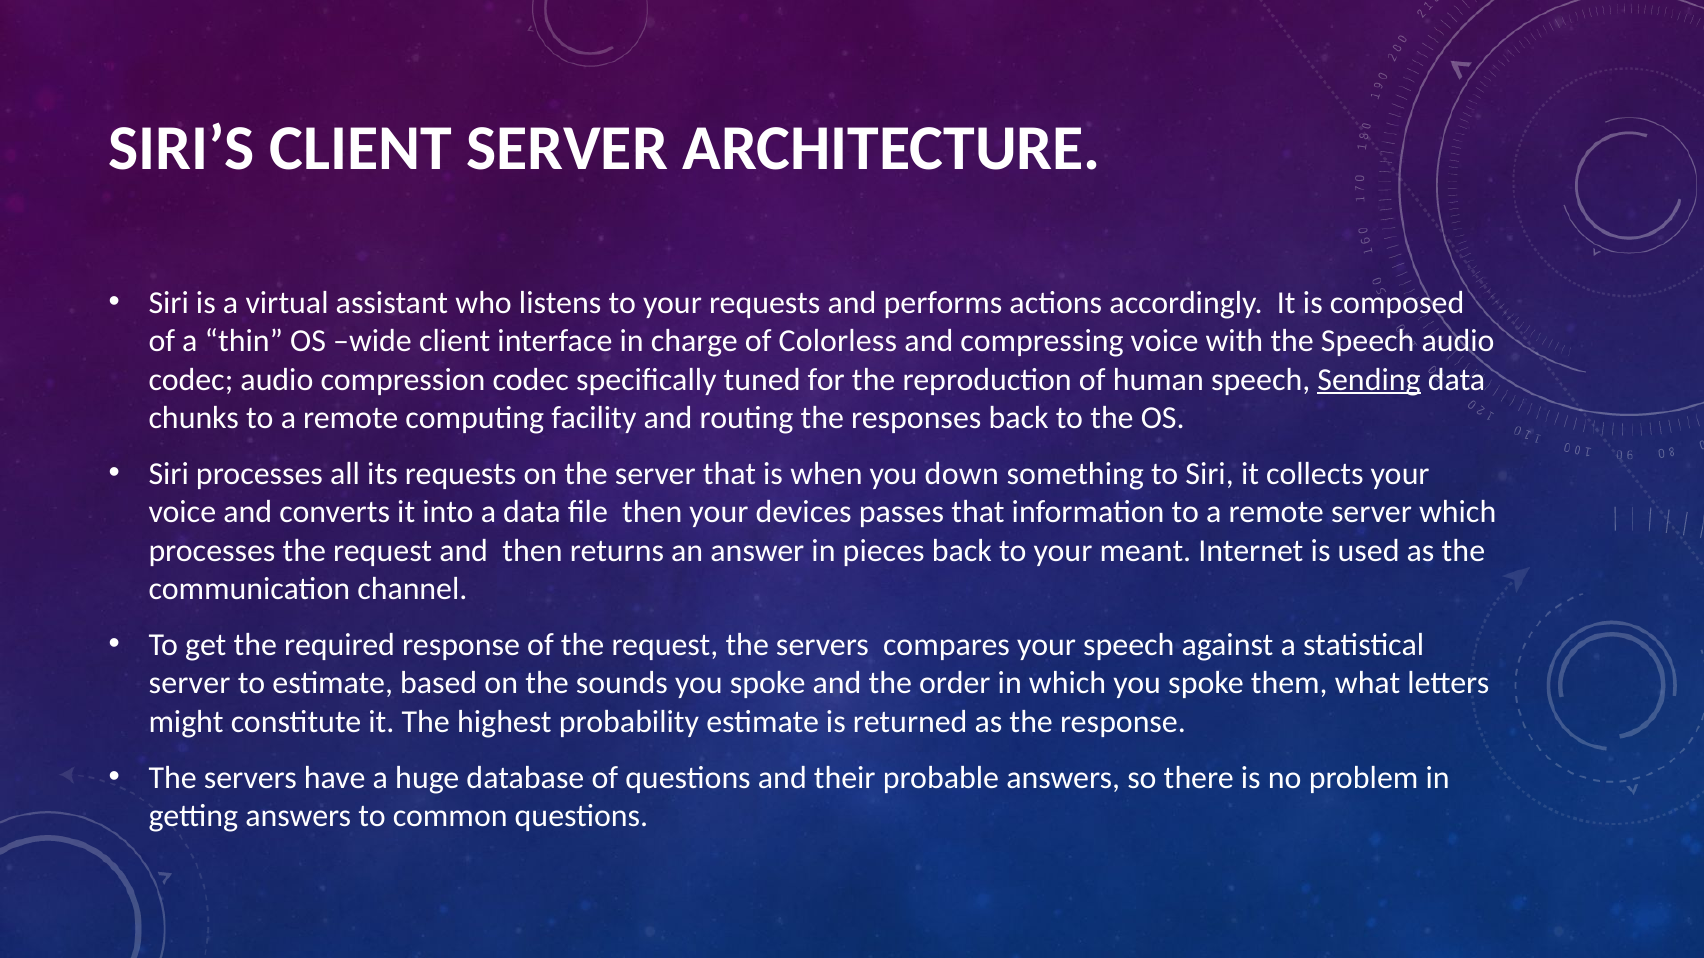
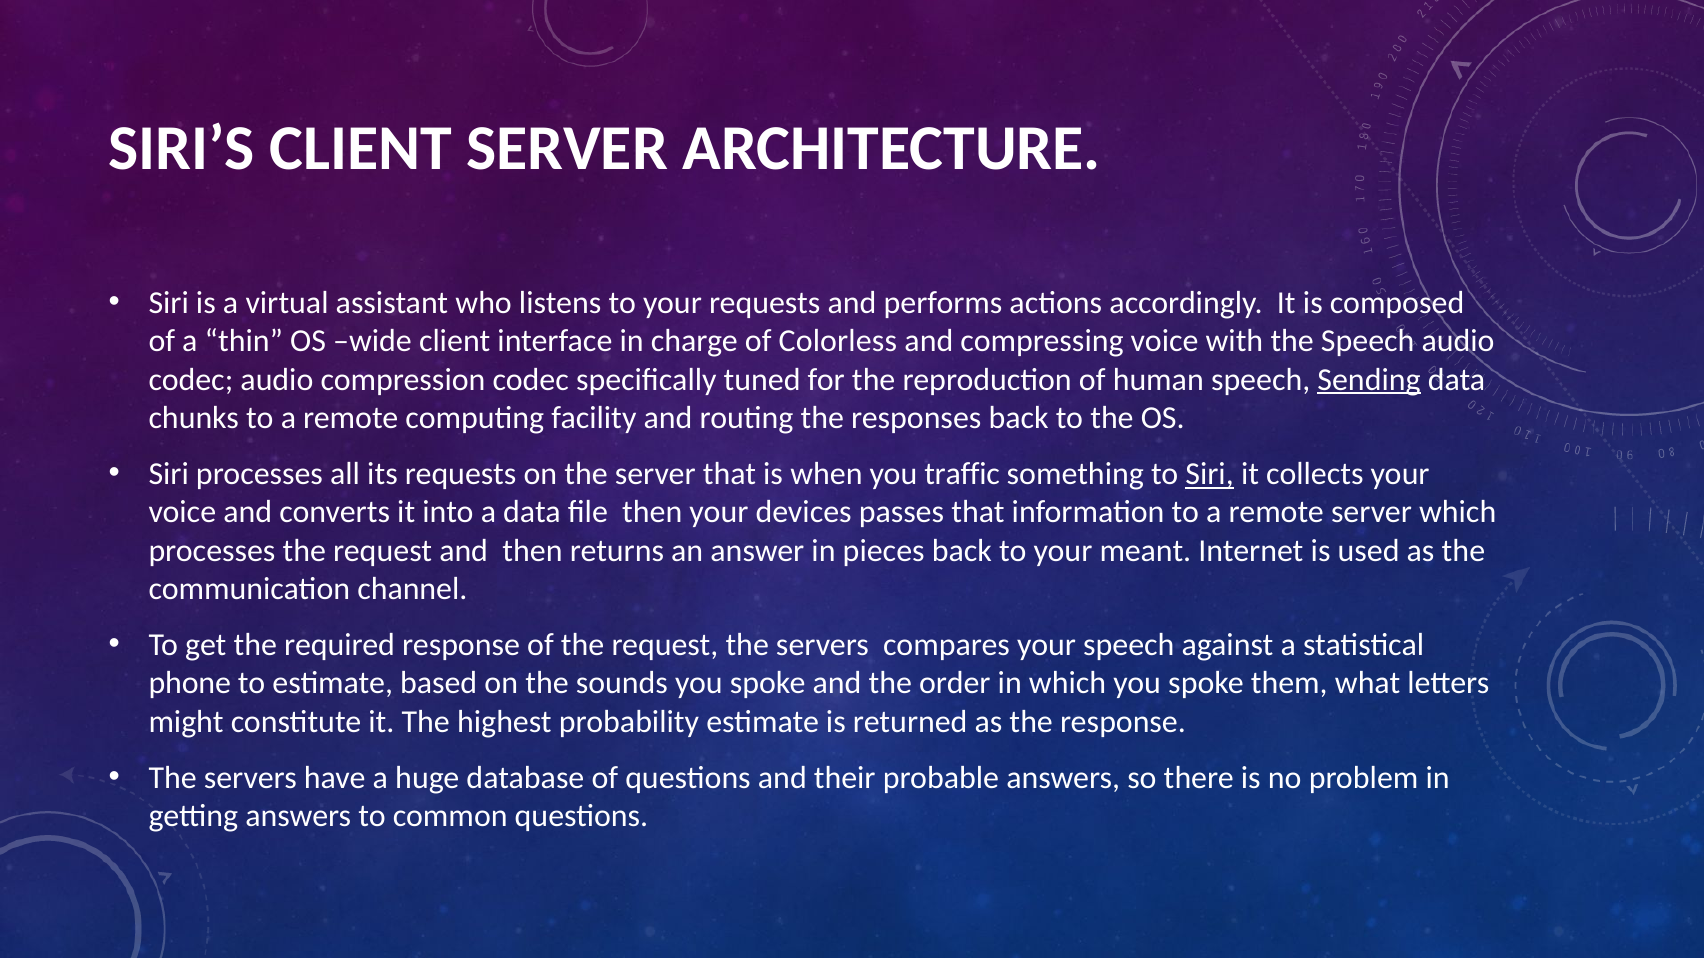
down: down -> traffic (962, 474)
Siri underline: none -> present (1210, 474)
server: server -> phone (190, 684)
